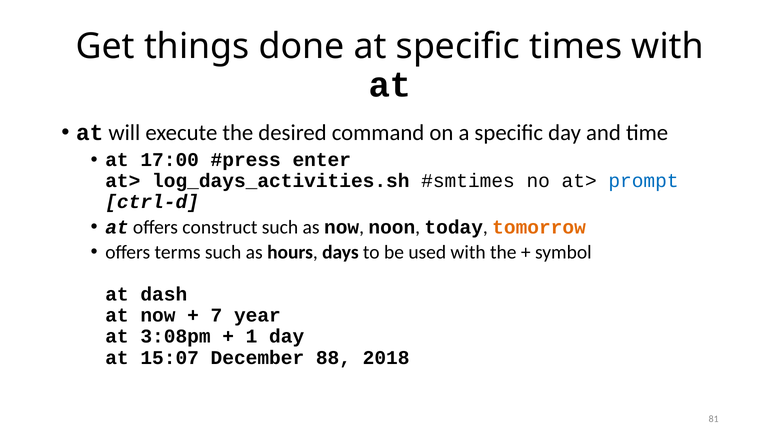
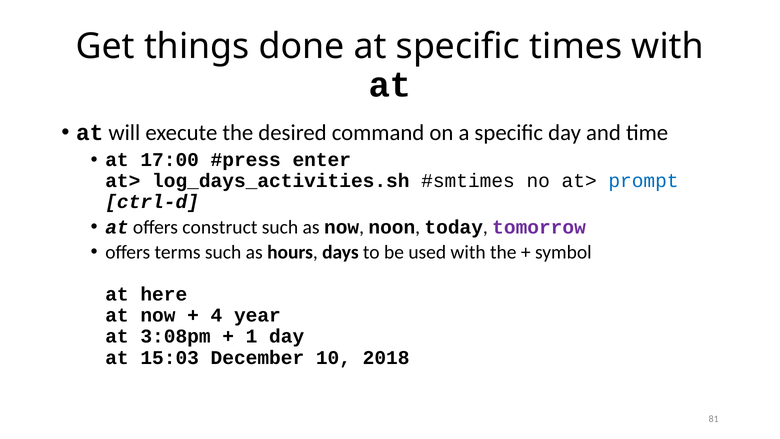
tomorrow colour: orange -> purple (539, 227)
dash: dash -> here (164, 294)
7: 7 -> 4 (216, 315)
15:07: 15:07 -> 15:03 (170, 357)
88: 88 -> 10 (333, 357)
